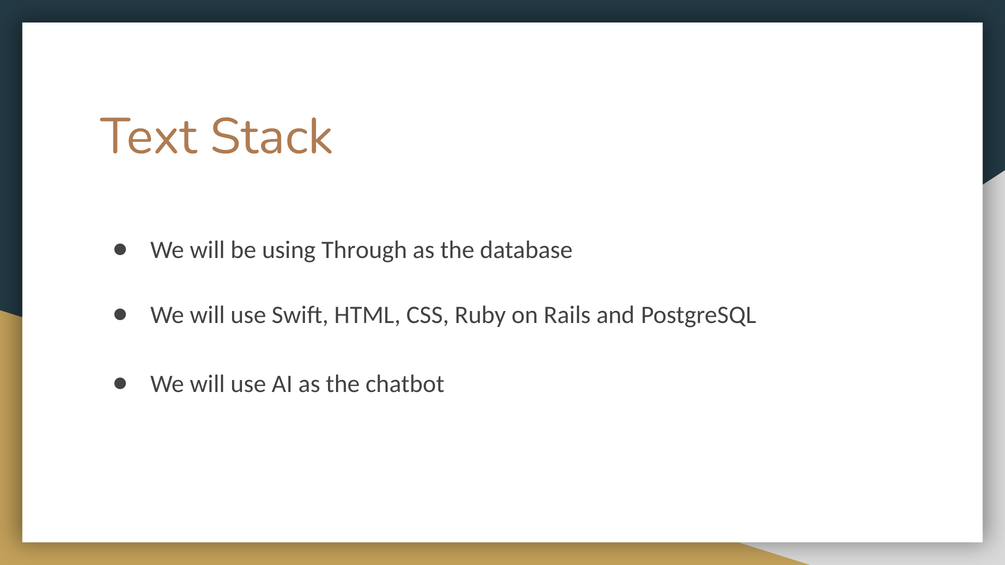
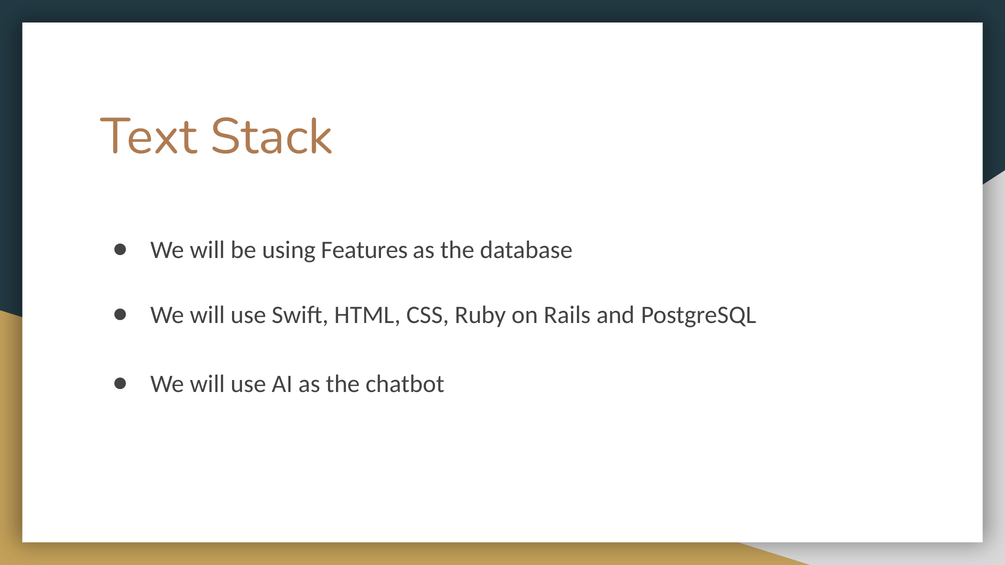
Through: Through -> Features (364, 250)
